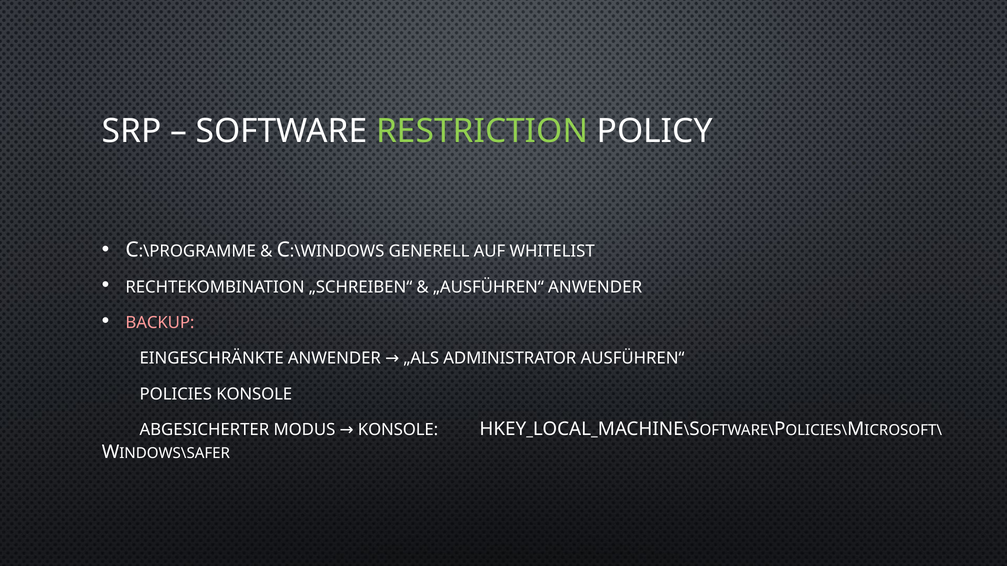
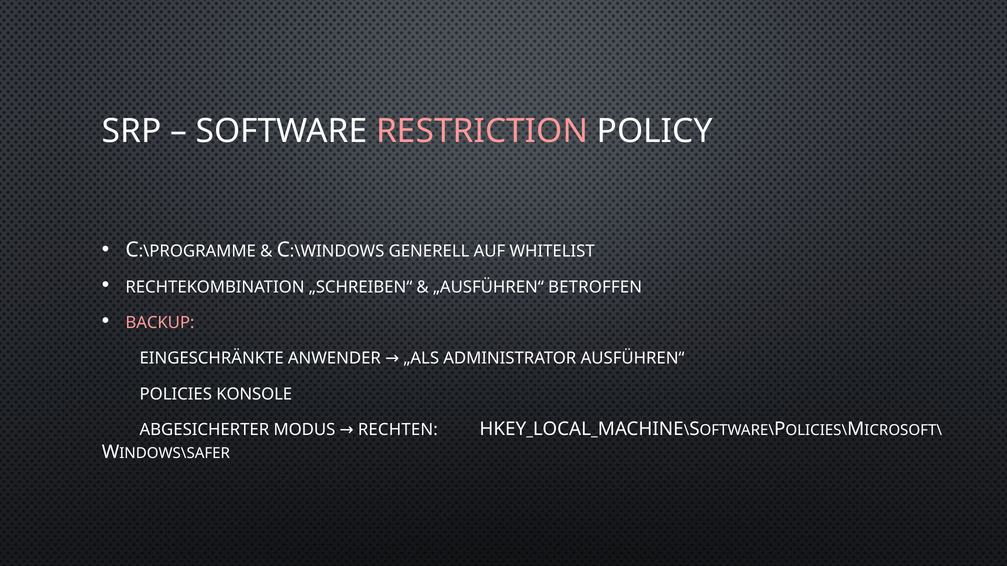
RESTRICTION colour: light green -> pink (482, 131)
„AUSFÜHREN“ ANWENDER: ANWENDER -> BETROFFEN (595, 287)
KONSOLE: KONSOLE -> RECHTEN (398, 430)
